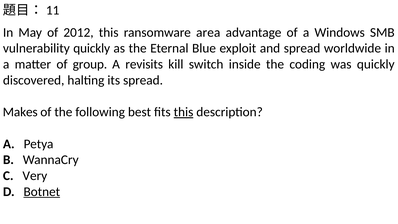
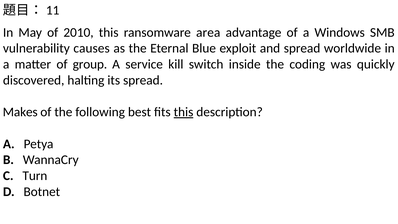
2012: 2012 -> 2010 (78, 32)
vulnerability quickly: quickly -> causes (92, 48)
revisits: revisits -> service (144, 64)
Very: Very -> Turn (35, 176)
Botnet underline: present -> none (42, 192)
